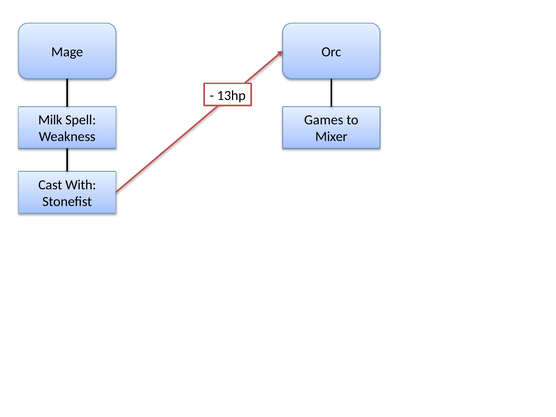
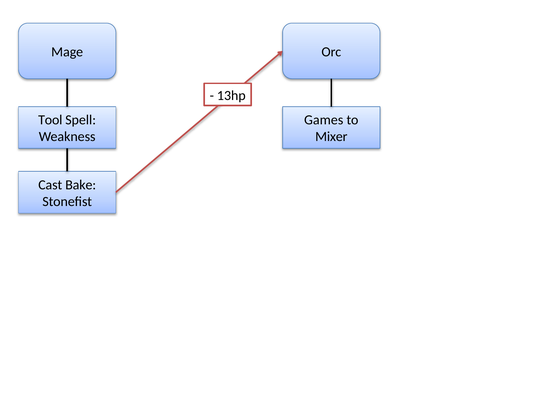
Milk: Milk -> Tool (50, 120)
With: With -> Bake (81, 185)
